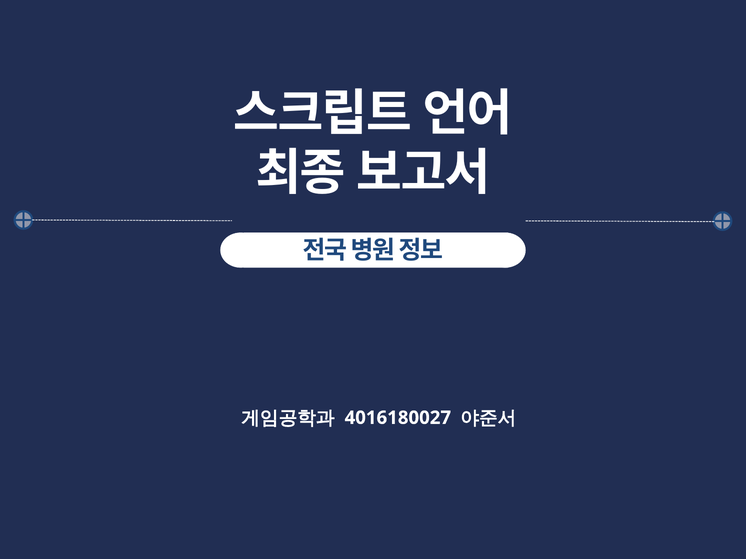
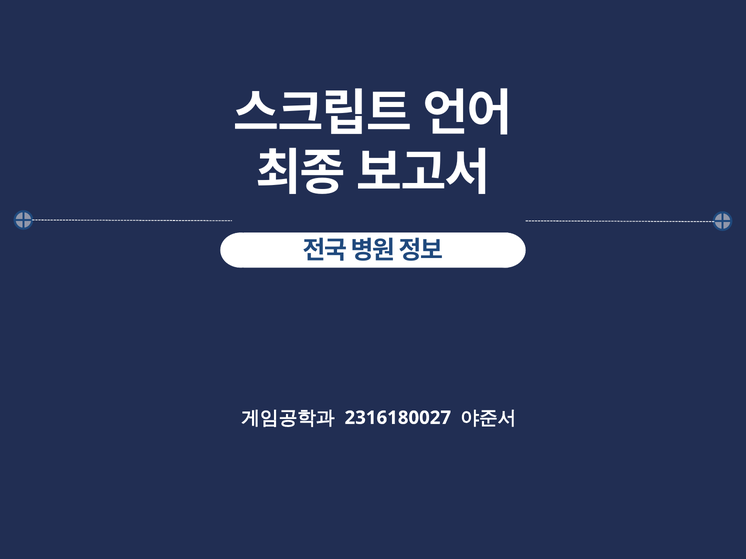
4016180027: 4016180027 -> 2316180027 (398, 418)
